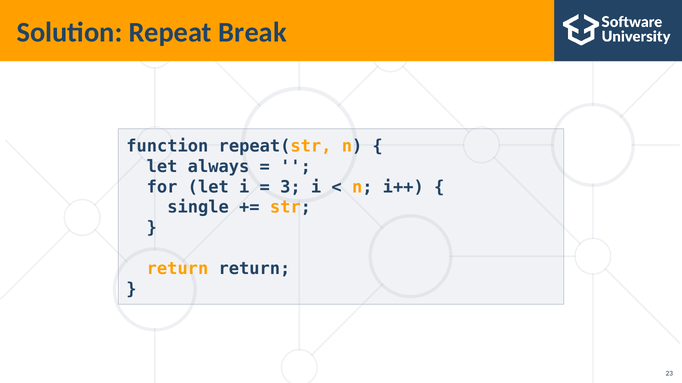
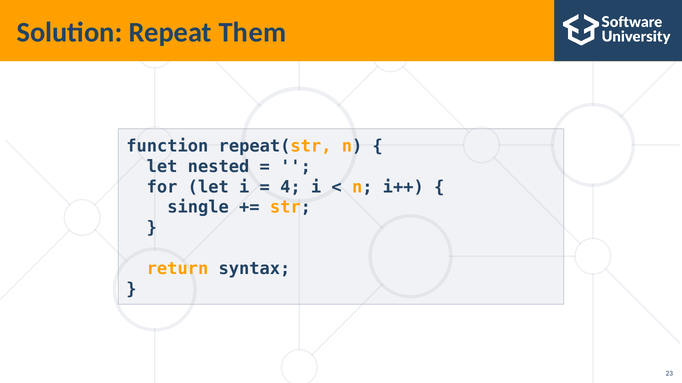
Break: Break -> Them (252, 32)
always: always -> nested (219, 167)
3: 3 -> 4 (290, 187)
return return: return -> syntax (254, 269)
